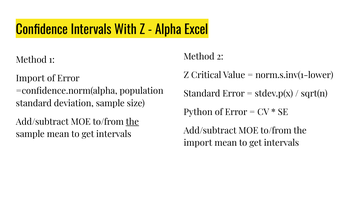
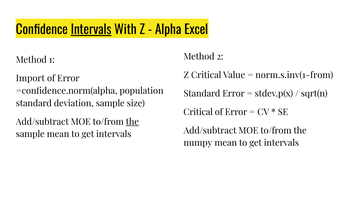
Intervals underline: none -> present (91, 30)
norm.s.inv(1-lower: norm.s.inv(1-lower -> norm.s.inv(1-from (294, 75)
Python: Python -> Critical (198, 112)
import: import -> numpy (198, 143)
